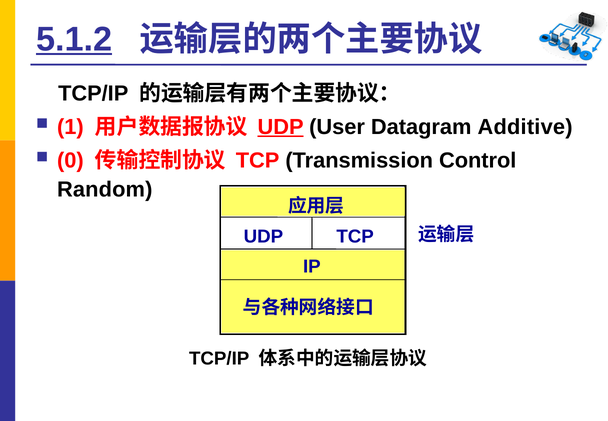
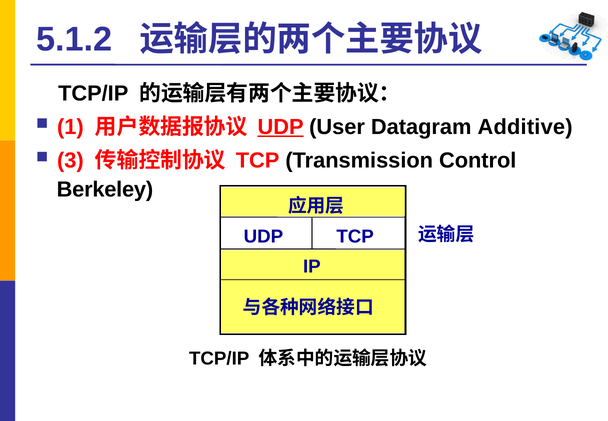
5.1.2 underline: present -> none (74, 39)
0: 0 -> 3 (70, 160)
Random: Random -> Berkeley (105, 189)
